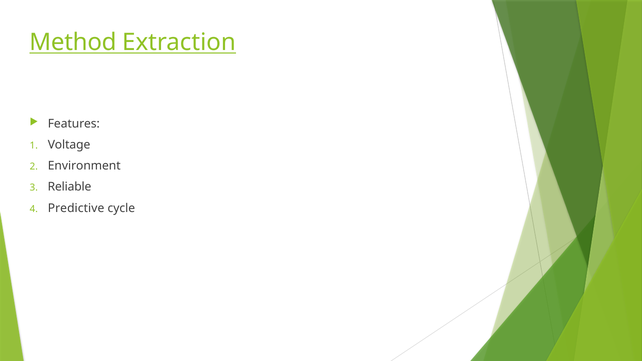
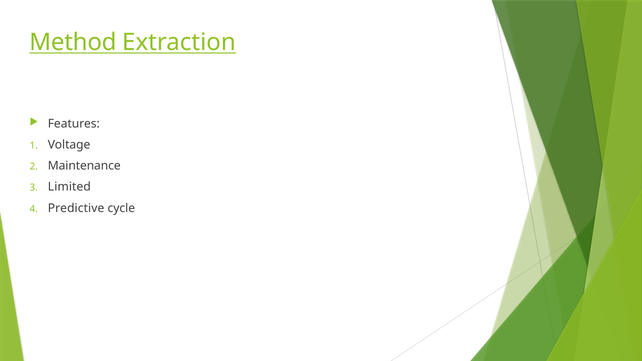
Environment: Environment -> Maintenance (84, 166)
Reliable: Reliable -> Limited (69, 187)
